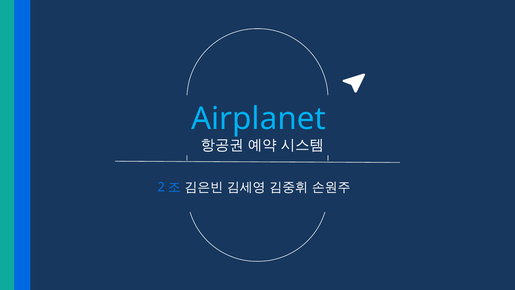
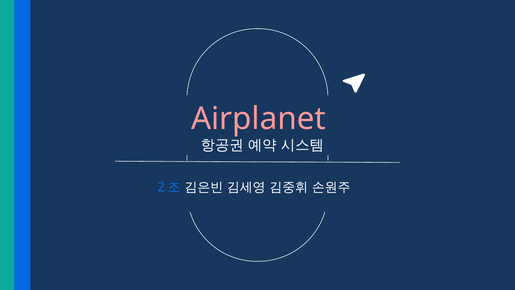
Airplanet colour: light blue -> pink (259, 119)
